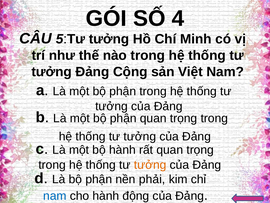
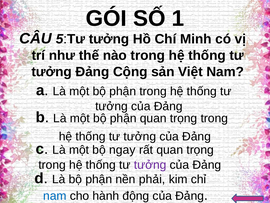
4: 4 -> 1 (178, 18)
bộ hành: hành -> ngay (122, 150)
tưởng colour: orange -> purple (150, 165)
